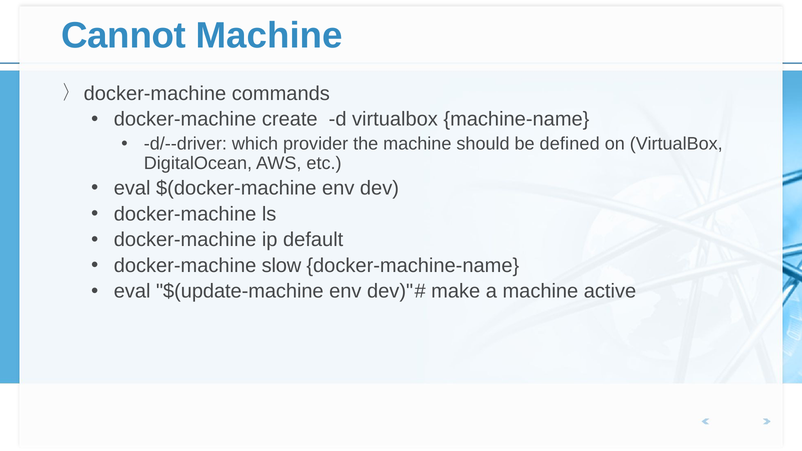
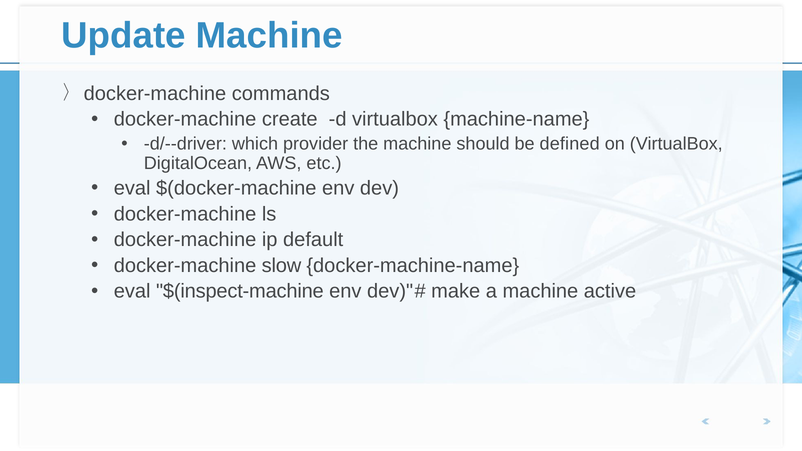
Cannot: Cannot -> Update (123, 36)
$(update-machine: $(update-machine -> $(inspect-machine (240, 291)
